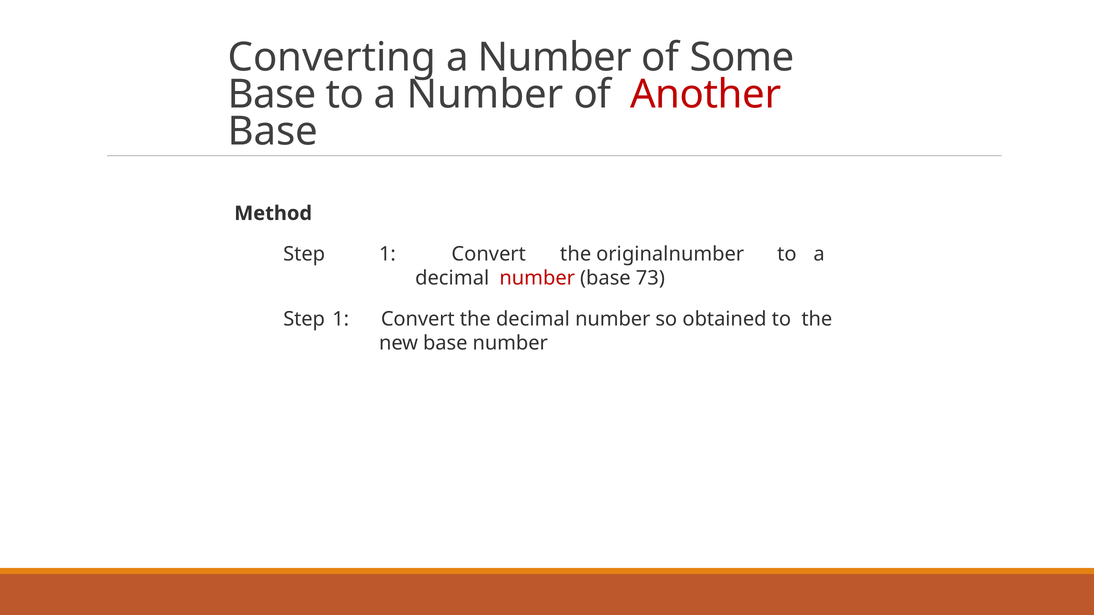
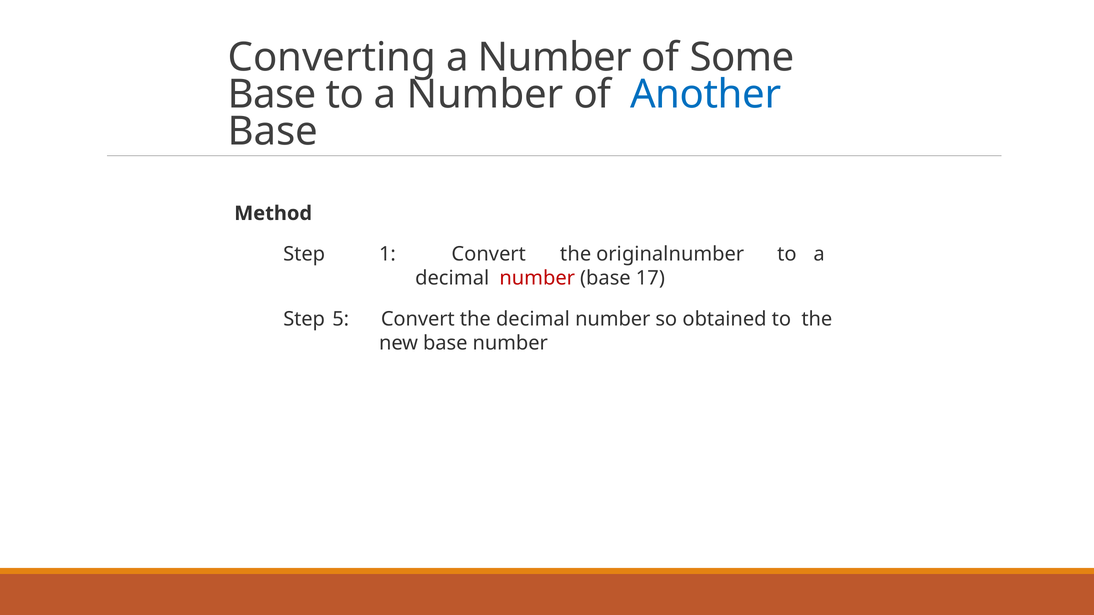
Another colour: red -> blue (706, 95)
73: 73 -> 17 (650, 278)
1: 1 -> 5 (341, 319)
